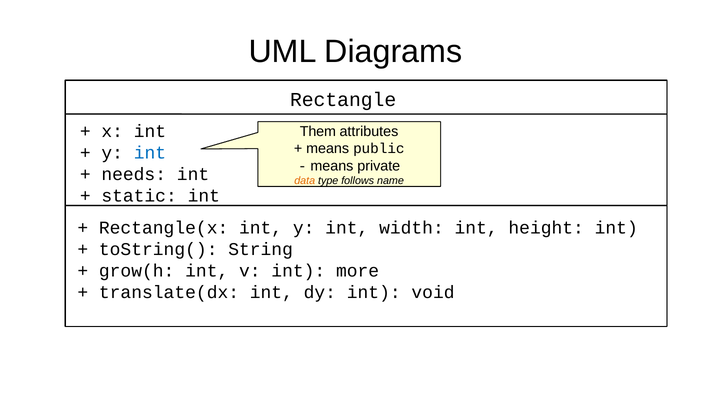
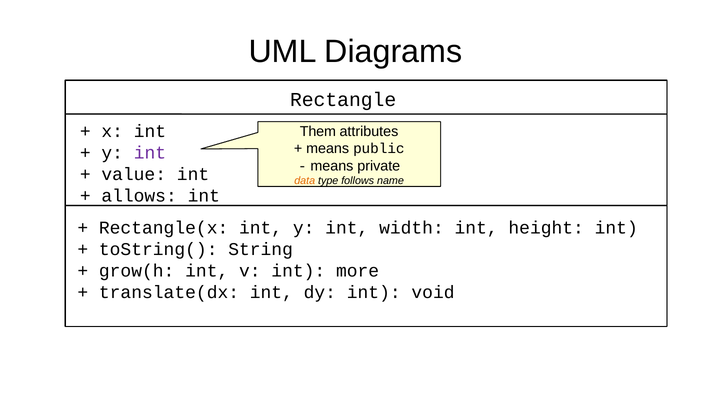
int colour: blue -> purple (150, 153)
needs: needs -> value (134, 174)
static: static -> allows (139, 196)
